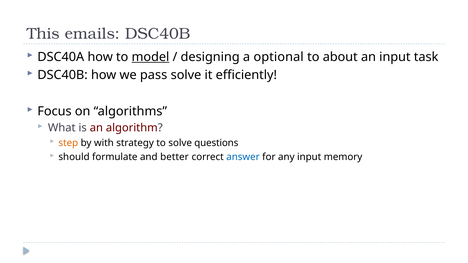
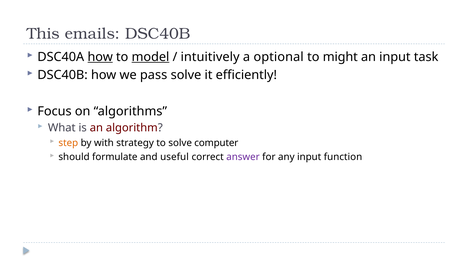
how underline: none -> present (100, 57)
designing: designing -> intuitively (210, 57)
about: about -> might (340, 57)
questions: questions -> computer (216, 143)
better: better -> useful (174, 157)
answer colour: blue -> purple (243, 157)
memory: memory -> function (343, 157)
